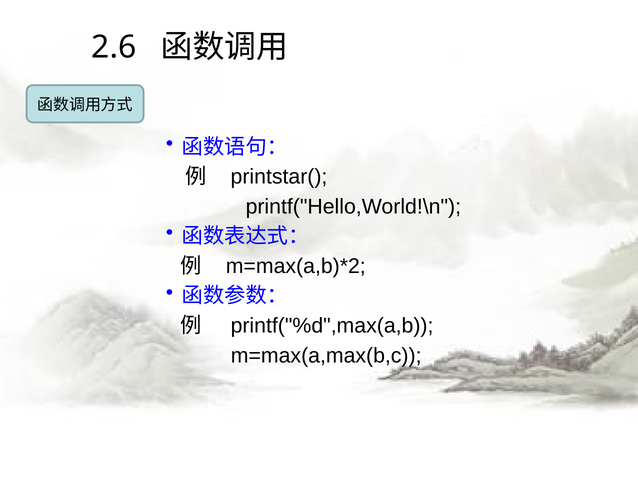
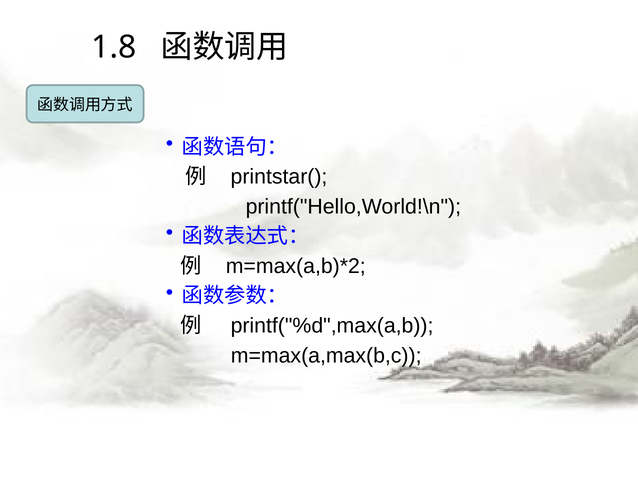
2.6: 2.6 -> 1.8 (114, 47)
